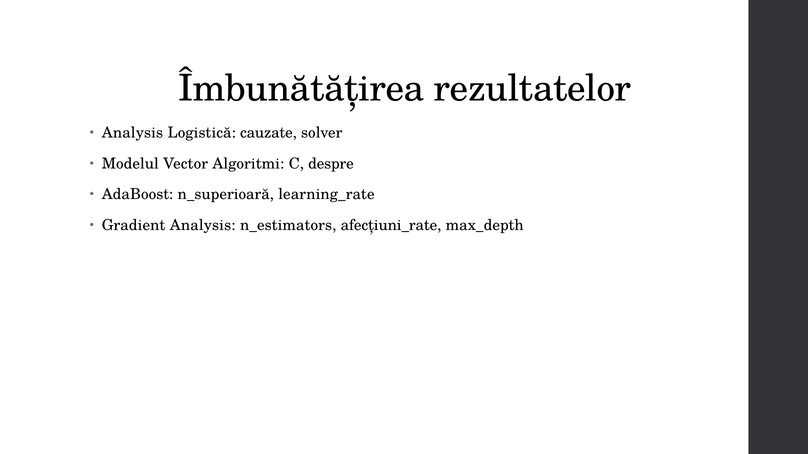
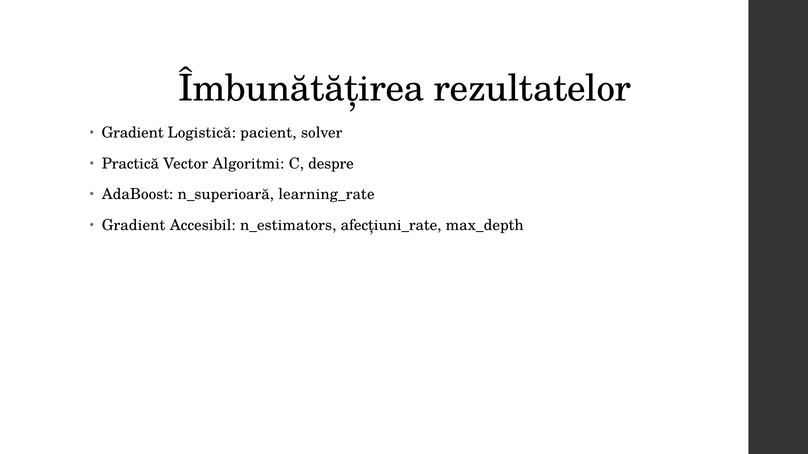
Analysis: Analysis -> Gradient (133, 133)
cauzate: cauzate -> pacient (268, 133)
Modelul: Modelul -> Practică (130, 164)
Gradient Analysis: Analysis -> Accesibil (203, 225)
